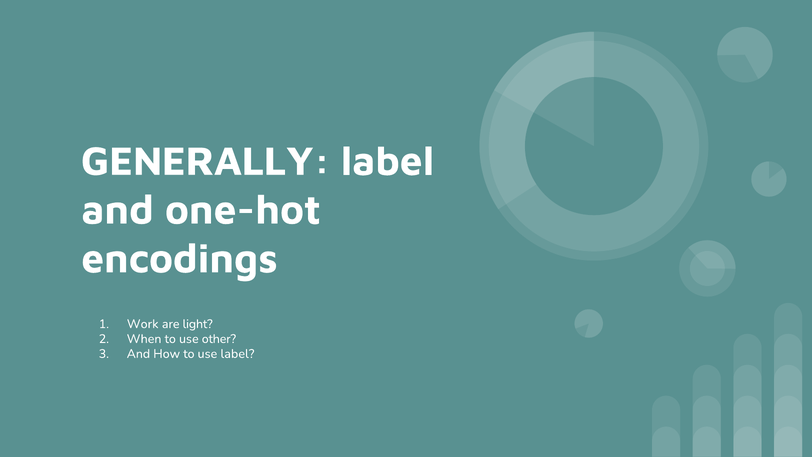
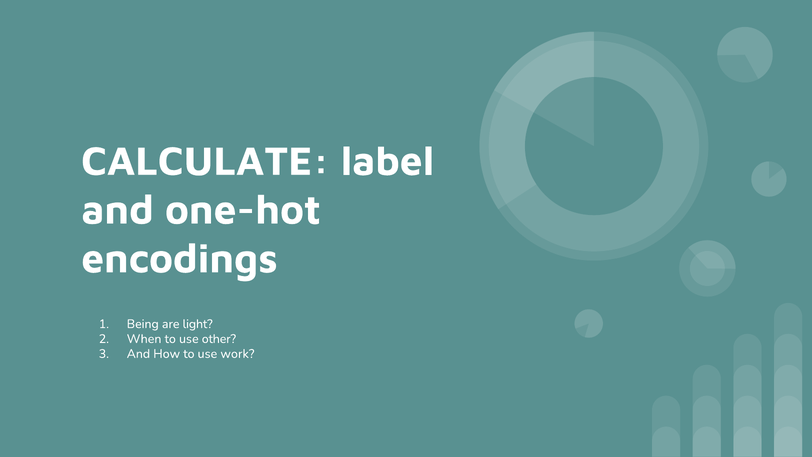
GENERALLY: GENERALLY -> CALCULATE (205, 161)
Work: Work -> Being (143, 324)
use label: label -> work (237, 354)
